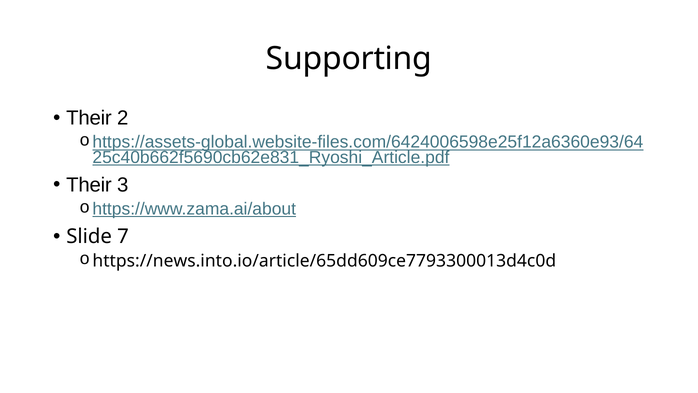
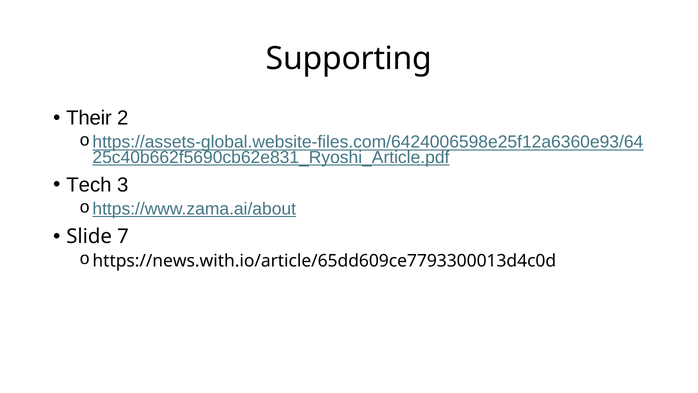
Their: Their -> Tech (89, 185)
https://news.into.io/article/65dd609ce7793300013d4c0d: https://news.into.io/article/65dd609ce7793300013d4c0d -> https://news.with.io/article/65dd609ce7793300013d4c0d (324, 261)
